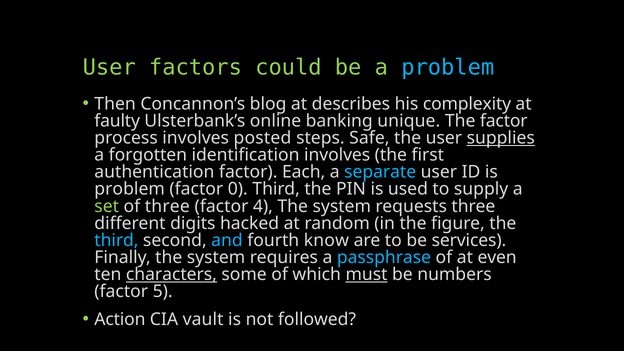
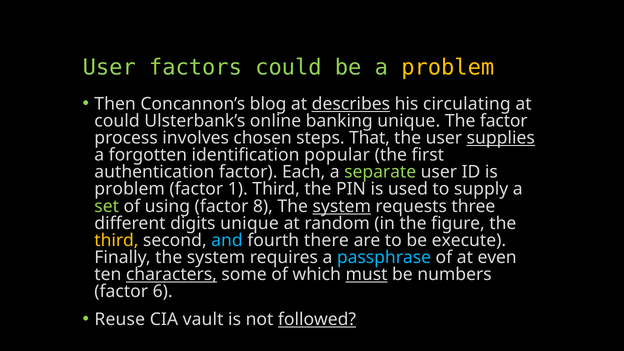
problem colour: light blue -> yellow (448, 67)
describes underline: none -> present (351, 104)
complexity: complexity -> circulating (467, 104)
faulty: faulty -> could (117, 121)
posted: posted -> chosen (263, 138)
Safe: Safe -> That (369, 138)
identification involves: involves -> popular (337, 155)
separate colour: light blue -> light green (380, 172)
0: 0 -> 1 (238, 189)
of three: three -> using (167, 206)
4: 4 -> 8 (263, 206)
system underline: none -> present (342, 206)
digits hacked: hacked -> unique (249, 223)
third colour: light blue -> yellow (116, 240)
know: know -> there (326, 240)
services: services -> execute (469, 240)
5: 5 -> 6 (163, 292)
Action: Action -> Reuse (120, 319)
followed underline: none -> present (317, 319)
